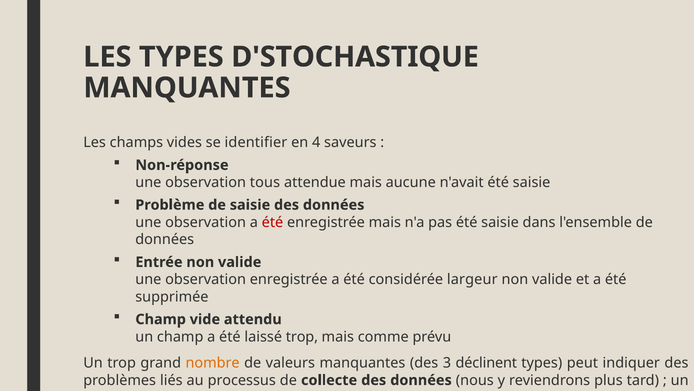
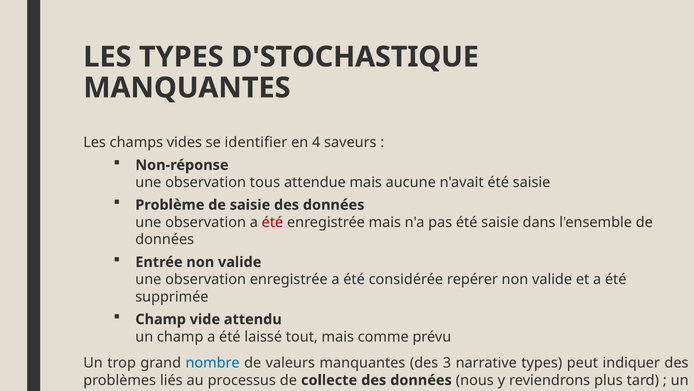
largeur: largeur -> repérer (472, 279)
laissé trop: trop -> tout (302, 336)
nombre colour: orange -> blue (213, 362)
déclinent: déclinent -> narrative (486, 362)
